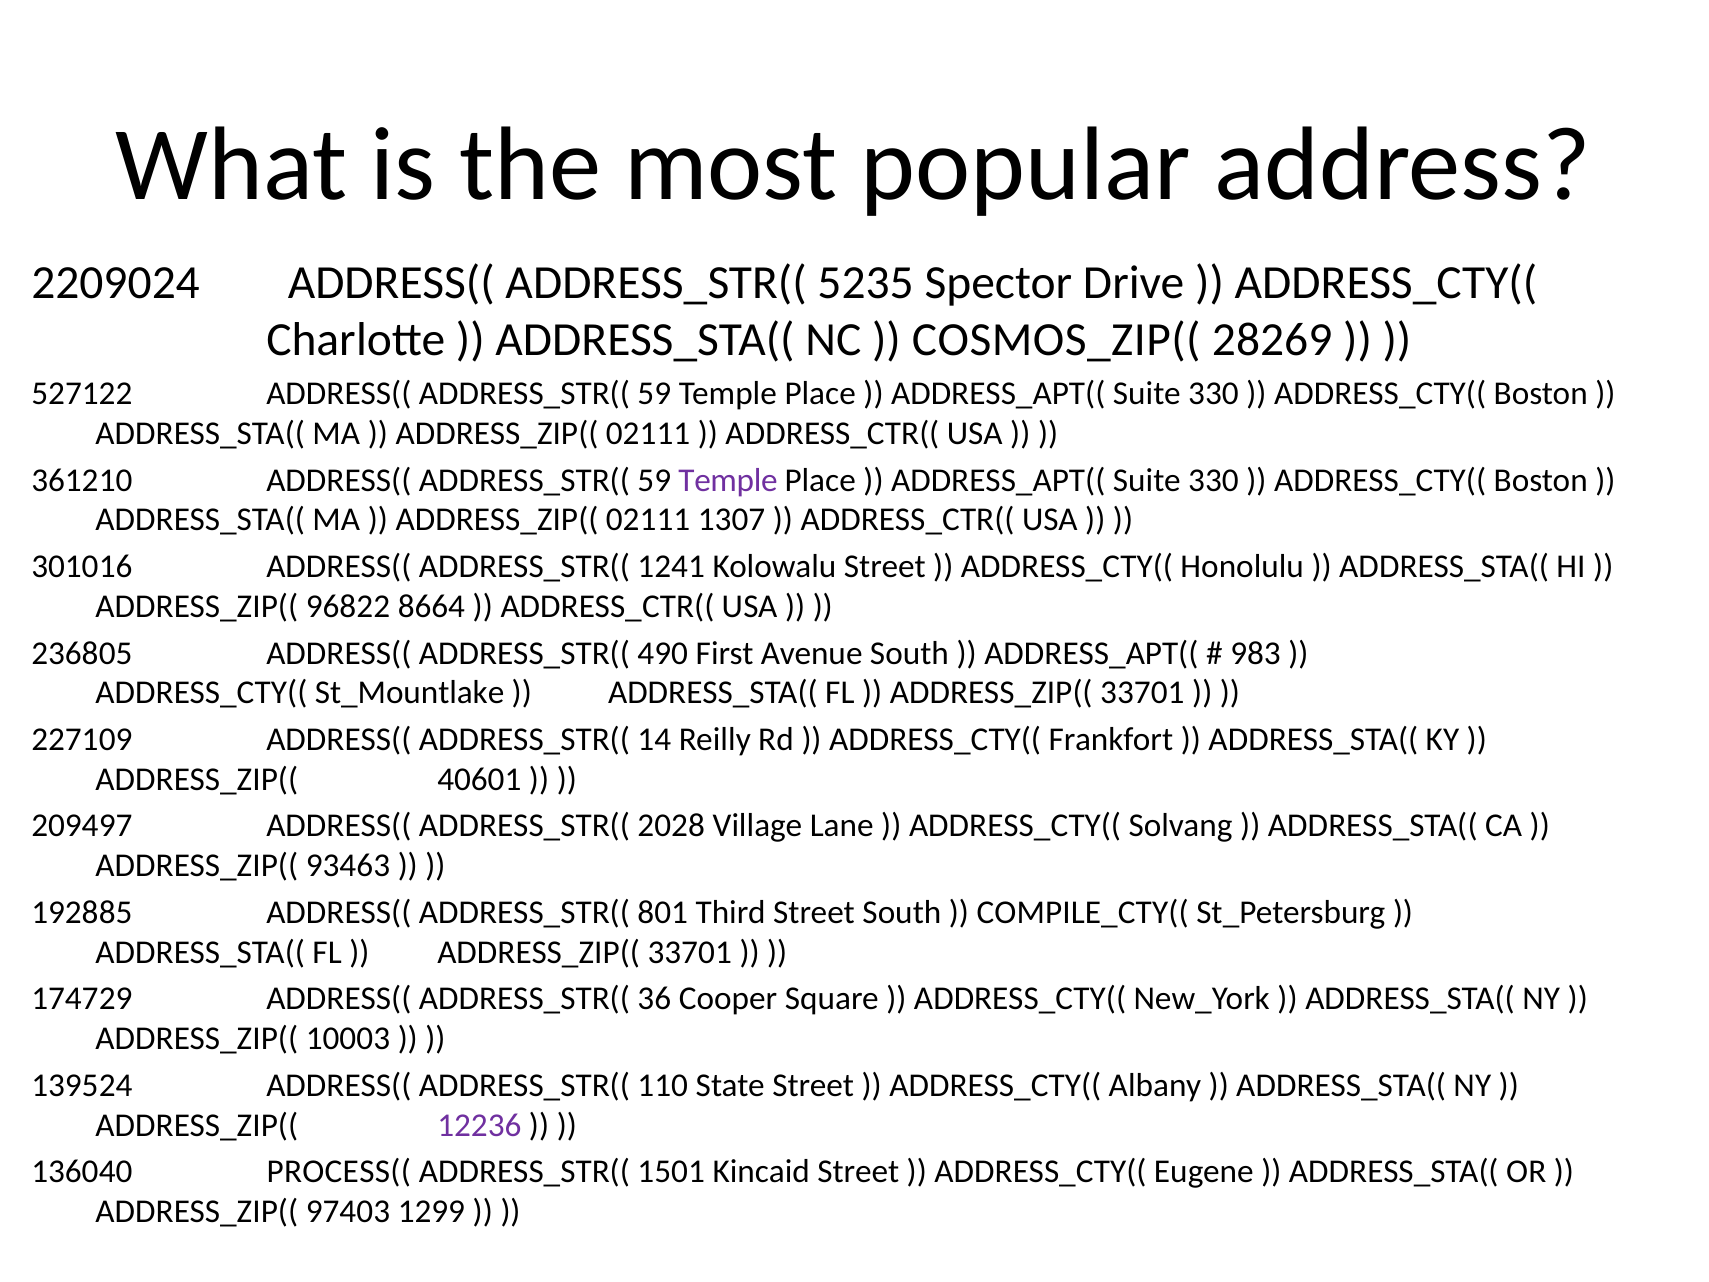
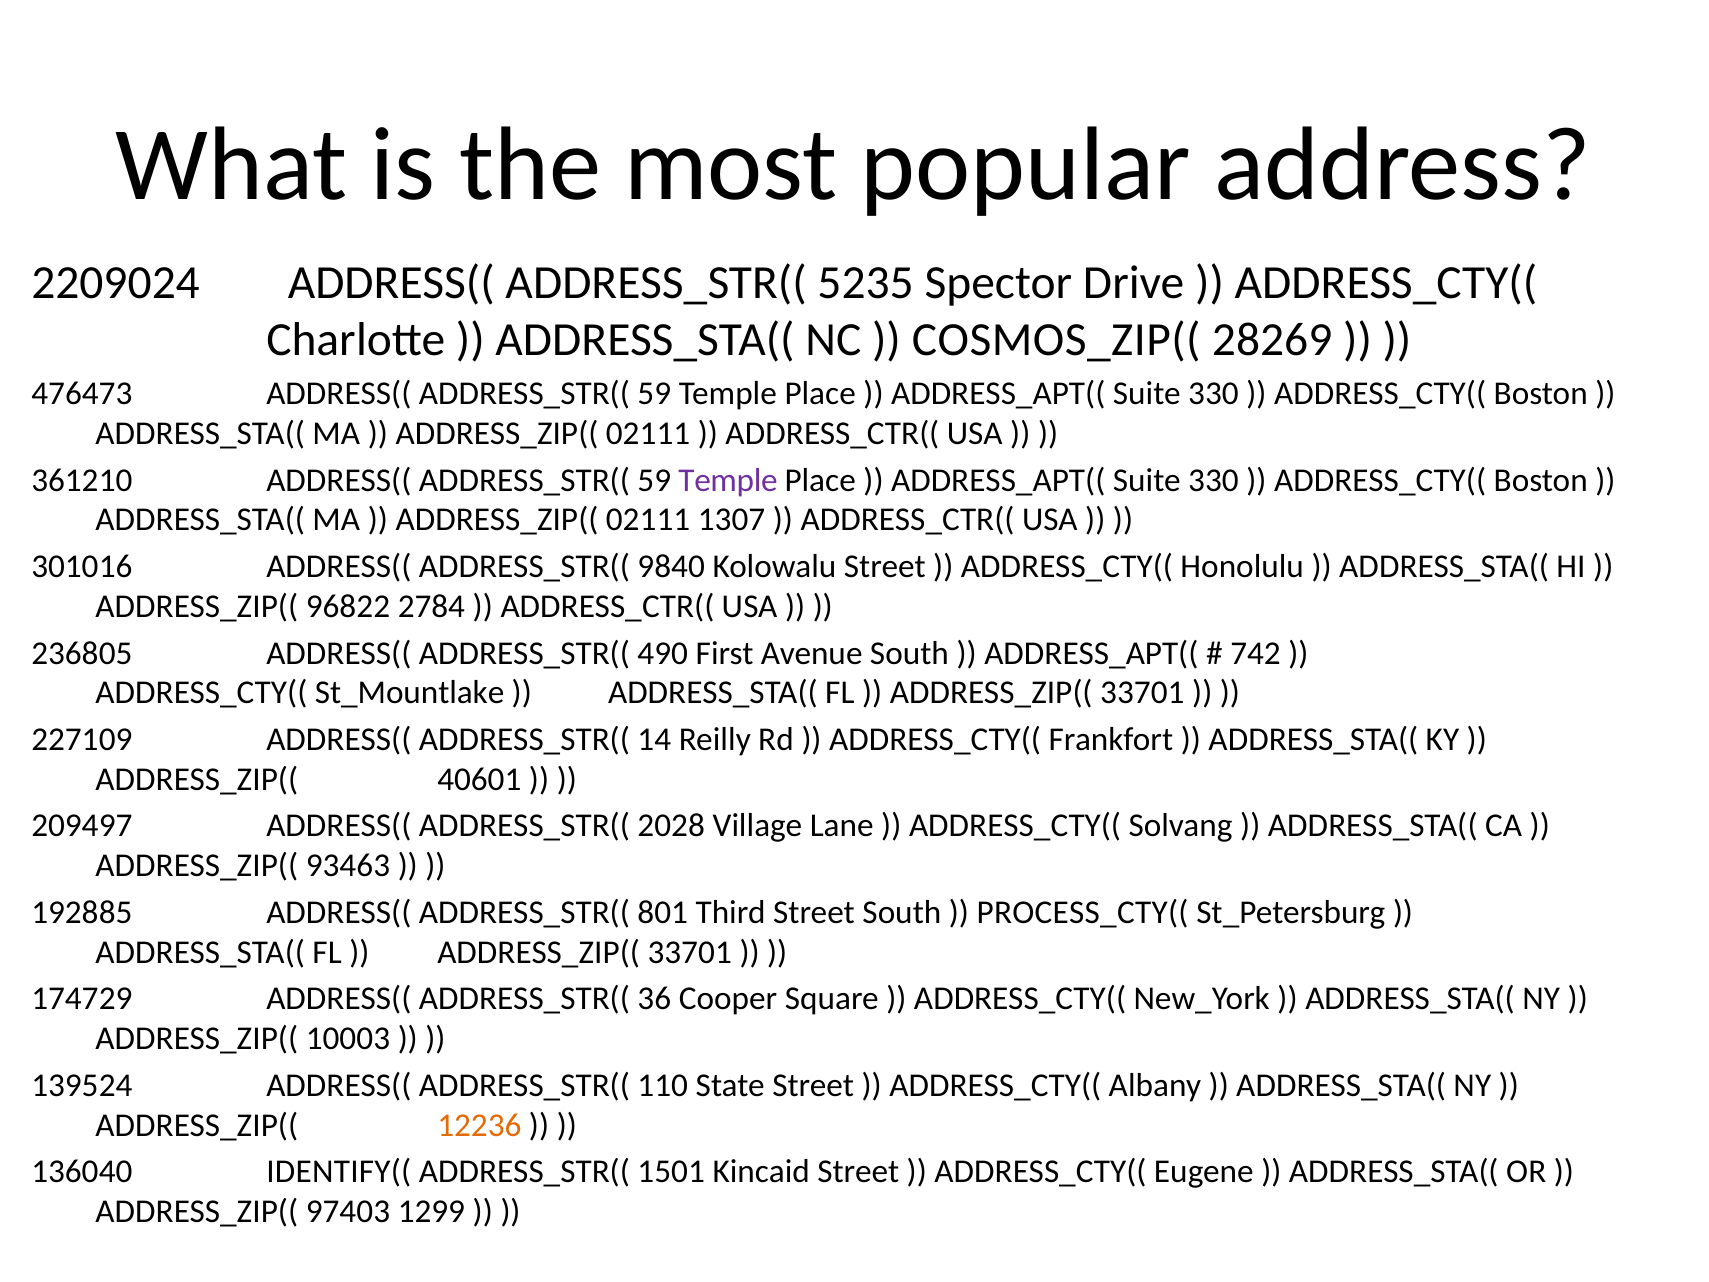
527122: 527122 -> 476473 (82, 394)
1241: 1241 -> 9840 (671, 566)
8664: 8664 -> 2784 (431, 606)
983: 983 -> 742 (1256, 653)
COMPILE_CTY((: COMPILE_CTY(( -> PROCESS_CTY(( (1082, 912)
12236 colour: purple -> orange (479, 1125)
PROCESS((: PROCESS(( -> IDENTIFY(( (339, 1172)
